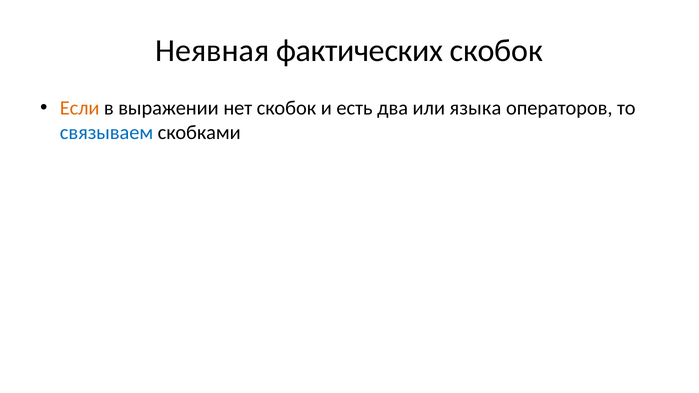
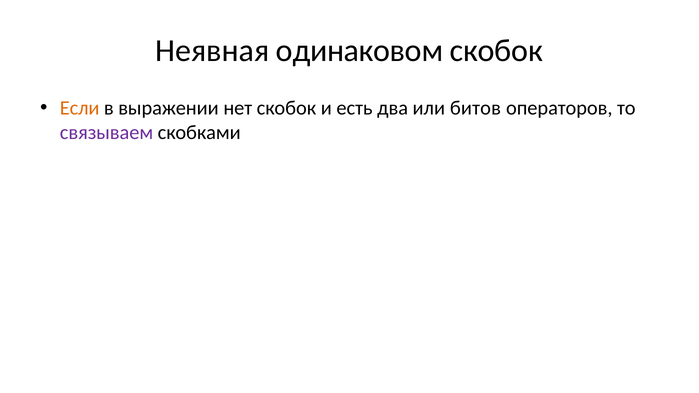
Неявная фактических: фактических -> одинаковом (360, 51)
языка: языка -> битов (475, 108)
связываем colour: blue -> purple (107, 133)
